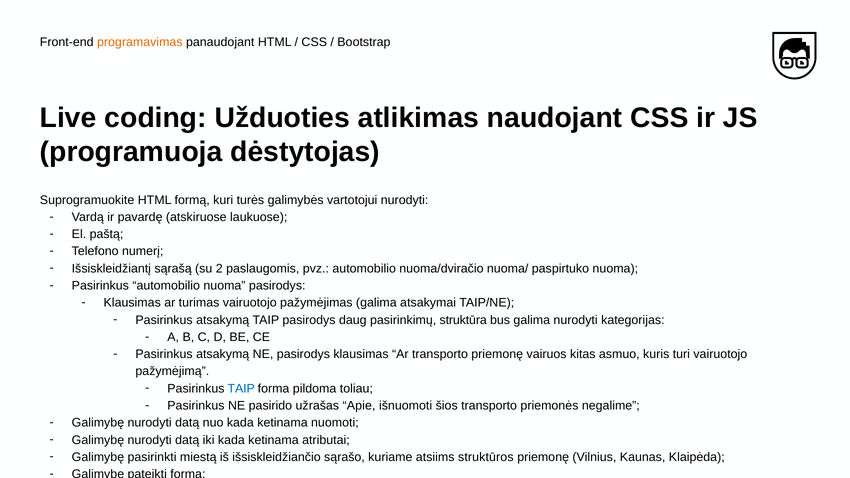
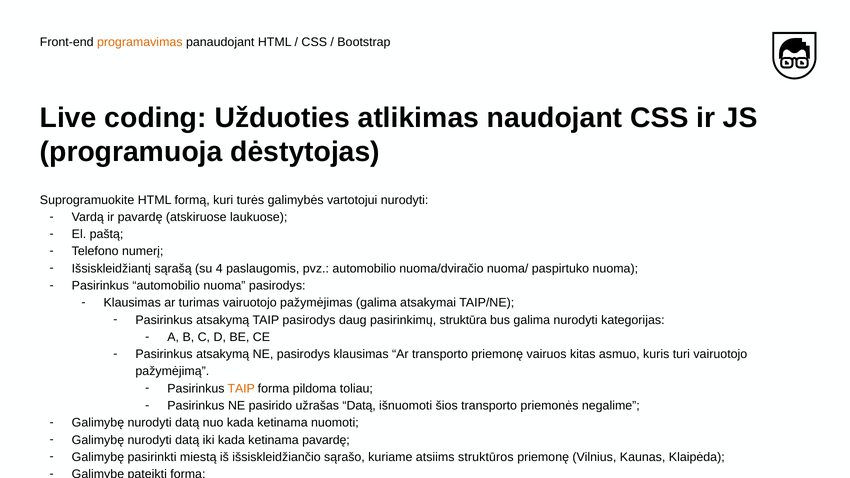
2: 2 -> 4 (219, 269)
TAIP colour: blue -> orange (241, 389)
užrašas Apie: Apie -> Datą (359, 406)
ketinama atributai: atributai -> pavardę (326, 440)
